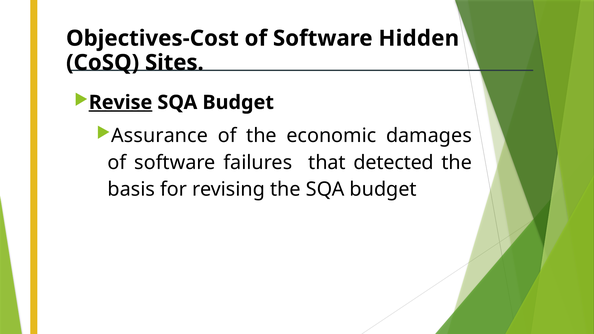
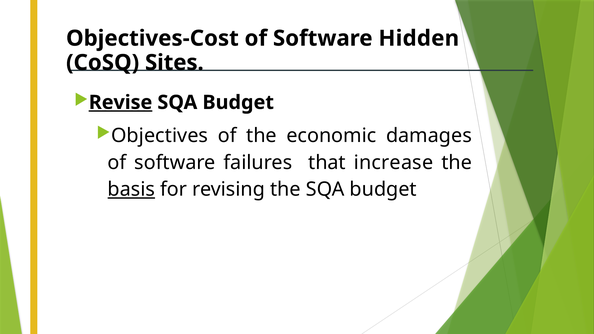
Assurance: Assurance -> Objectives (160, 136)
detected: detected -> increase (394, 163)
basis underline: none -> present (131, 190)
